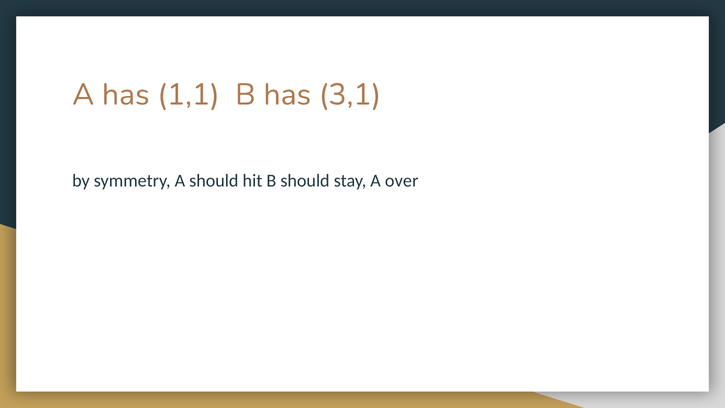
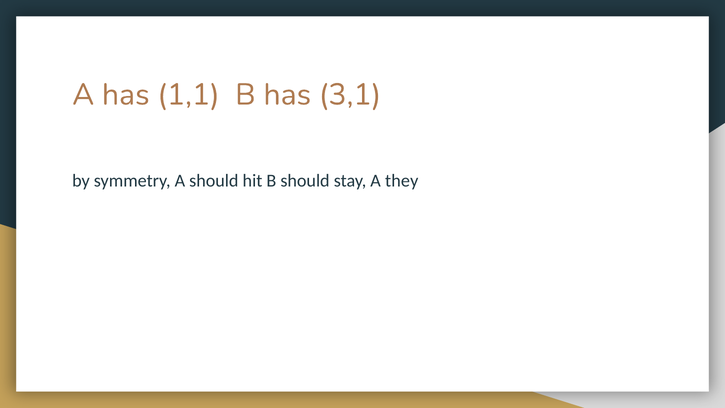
over: over -> they (402, 180)
